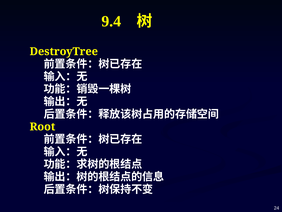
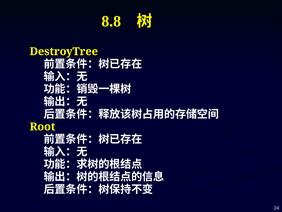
9.4: 9.4 -> 8.8 (111, 21)
